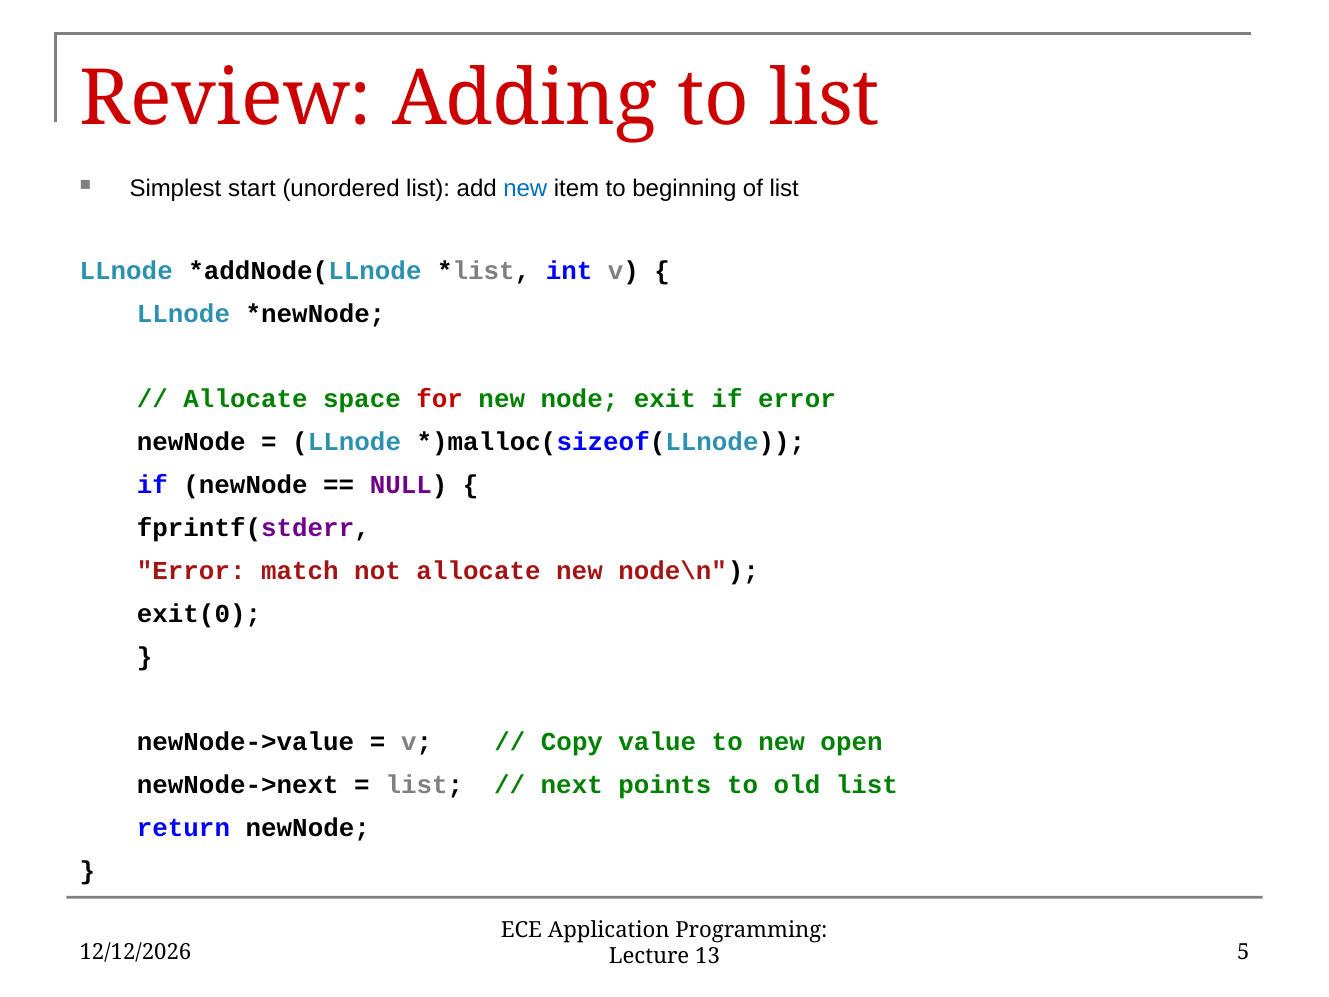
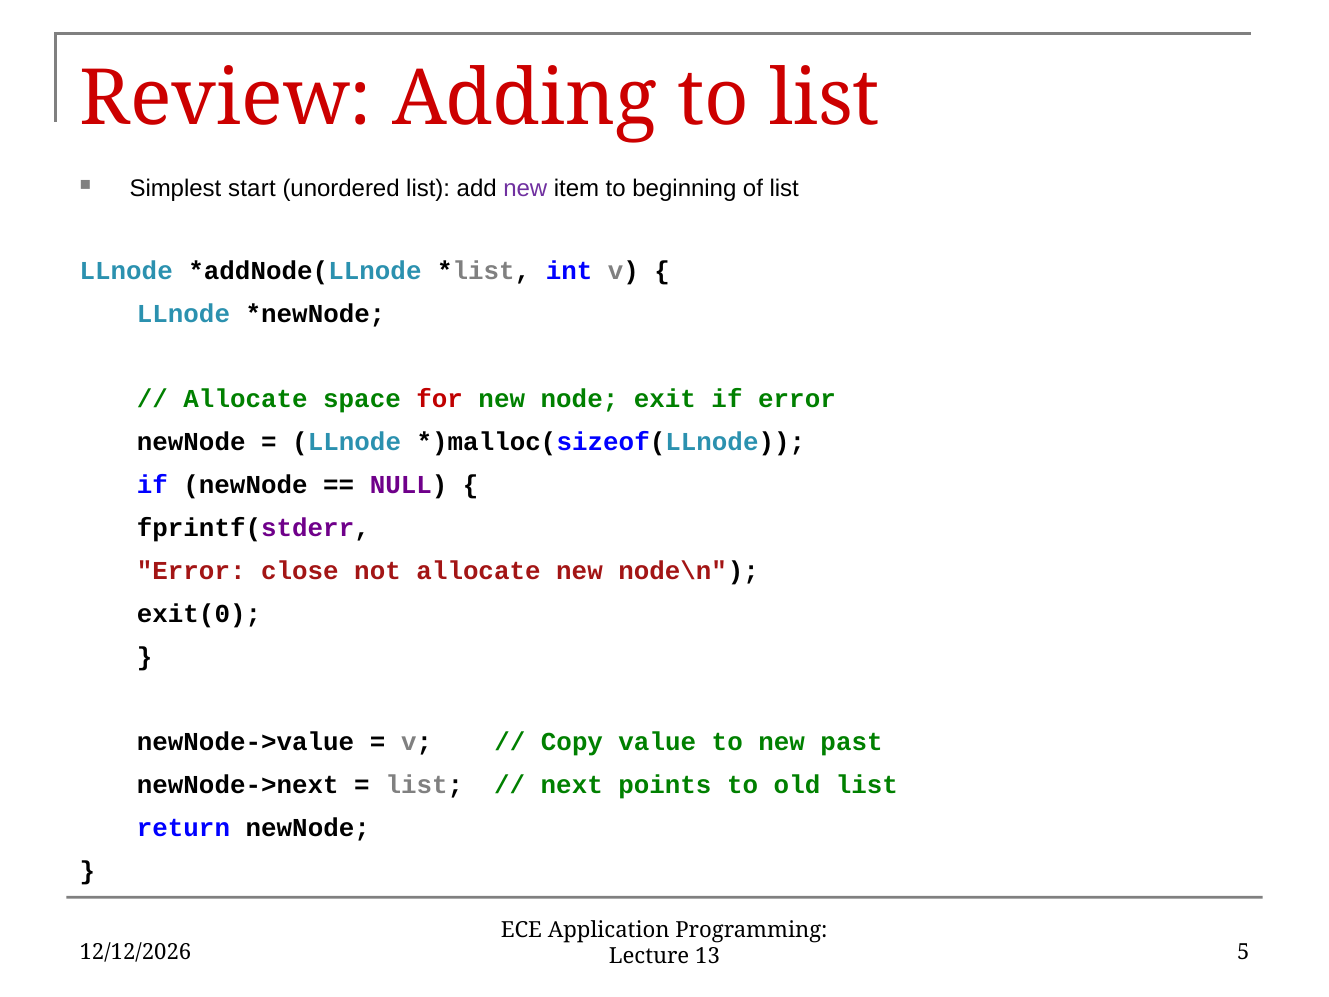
new colour: blue -> purple (525, 189)
match: match -> close (300, 571)
open: open -> past (852, 742)
